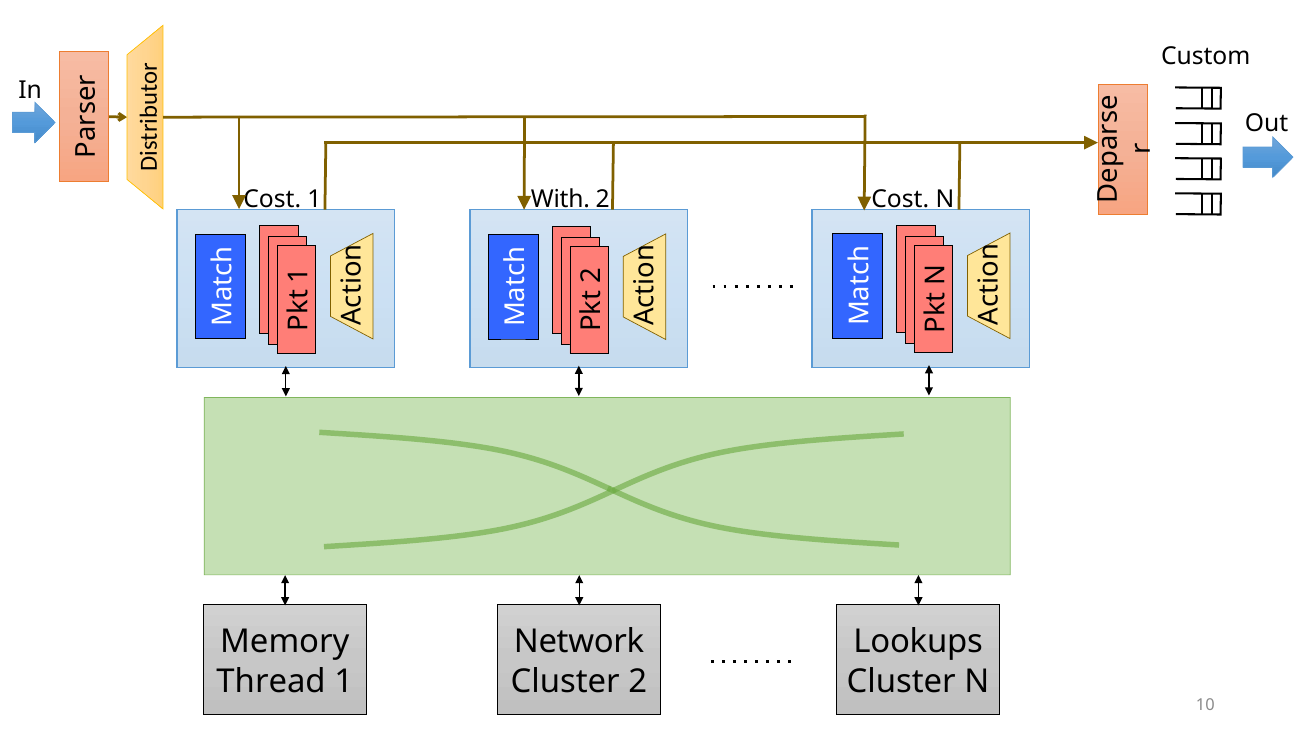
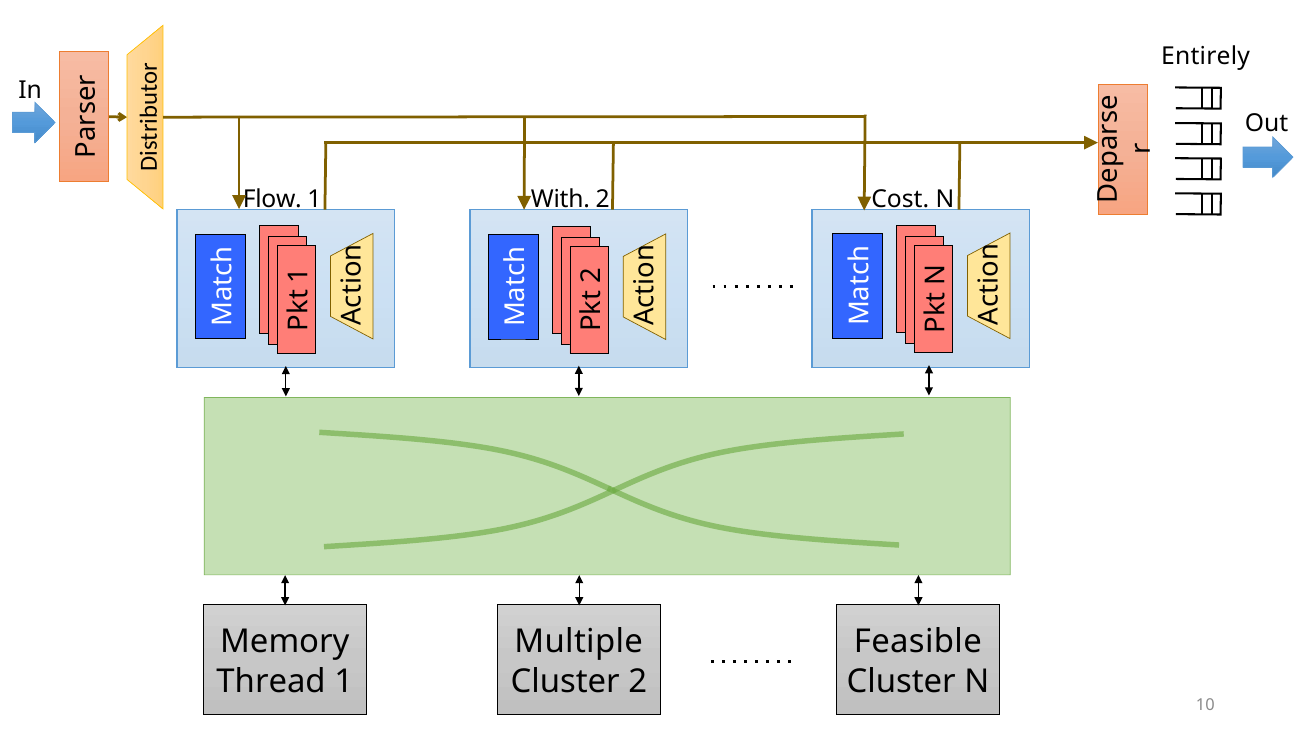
Custom: Custom -> Entirely (1206, 56)
Cost: Cost -> Flow (272, 199)
Network: Network -> Multiple (579, 642)
Lookups: Lookups -> Feasible (918, 642)
